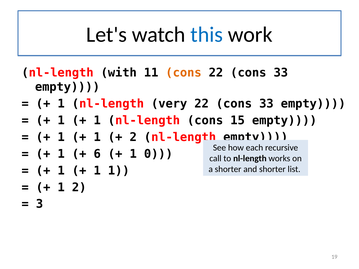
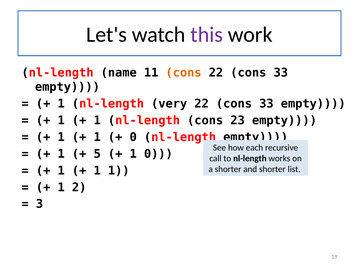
this colour: blue -> purple (207, 35)
with: with -> name (119, 73)
15: 15 -> 23 (238, 120)
2: 2 -> 0 (133, 137)
6: 6 -> 5 (97, 154)
